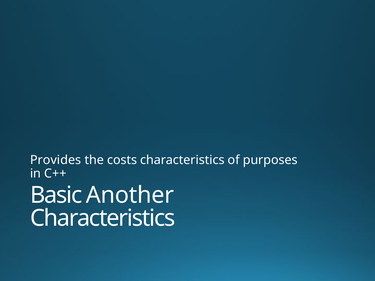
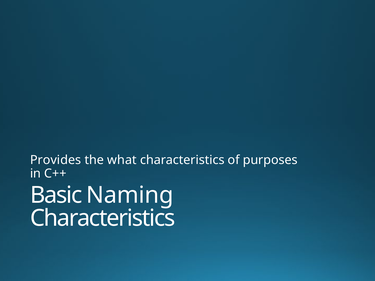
costs: costs -> what (122, 160)
Another: Another -> Naming (130, 195)
